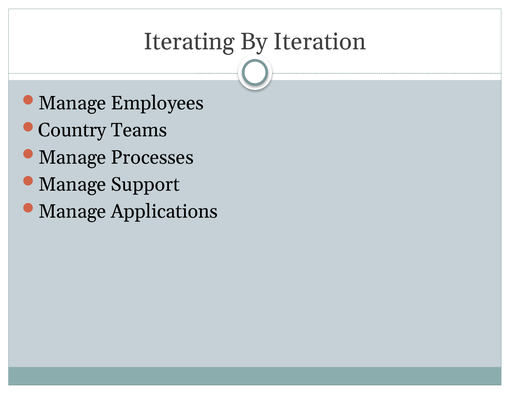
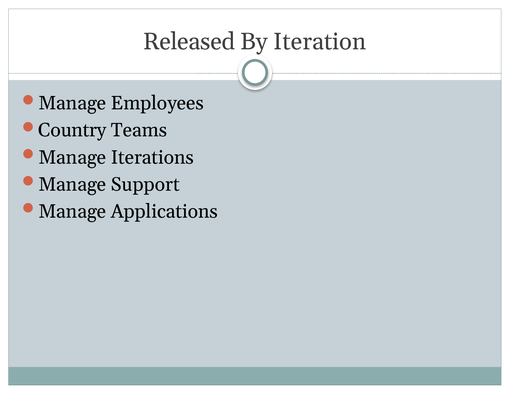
Iterating: Iterating -> Released (189, 42)
Processes: Processes -> Iterations (152, 157)
